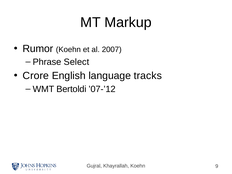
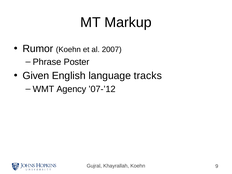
Select: Select -> Poster (77, 62)
Crore: Crore -> Given (36, 76)
Bertoldi: Bertoldi -> Agency (71, 89)
